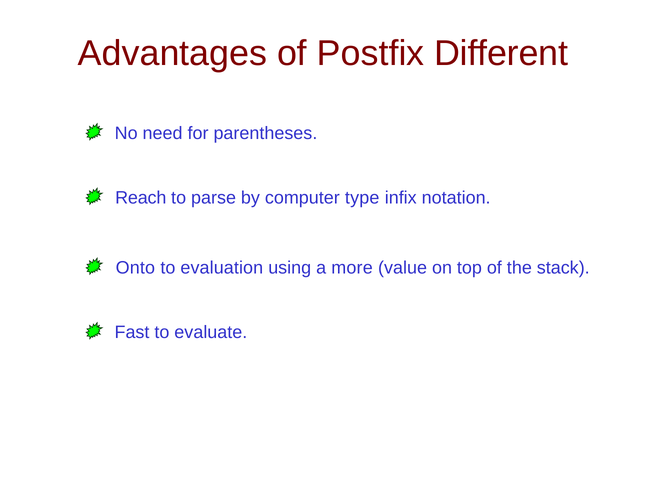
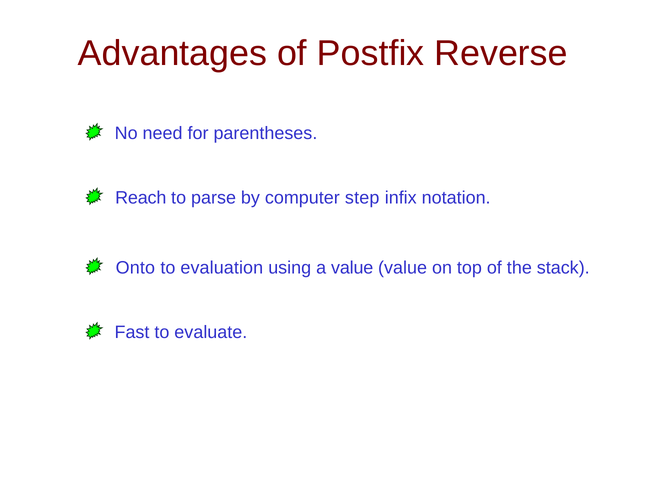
Different: Different -> Reverse (501, 54)
type: type -> step (362, 198)
a more: more -> value (352, 268)
